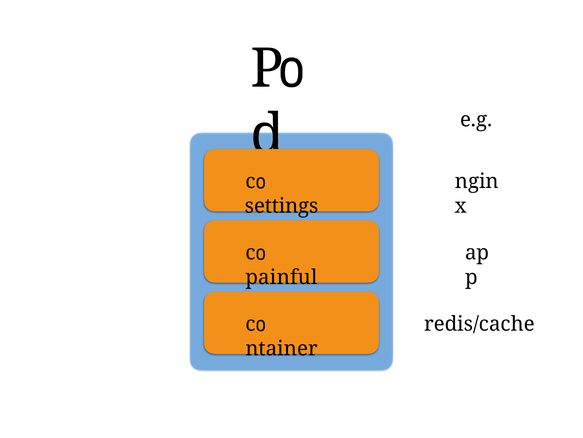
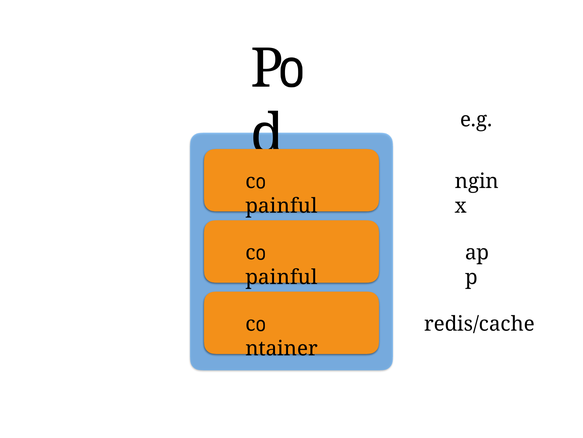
settings: settings -> painful (281, 206)
